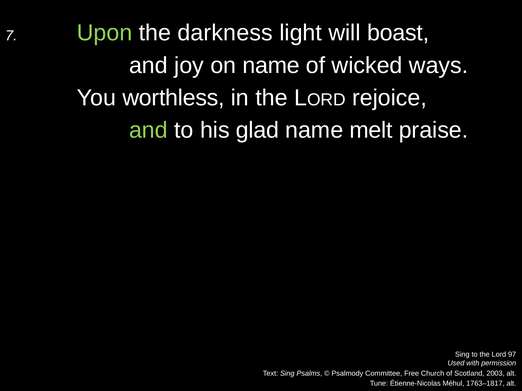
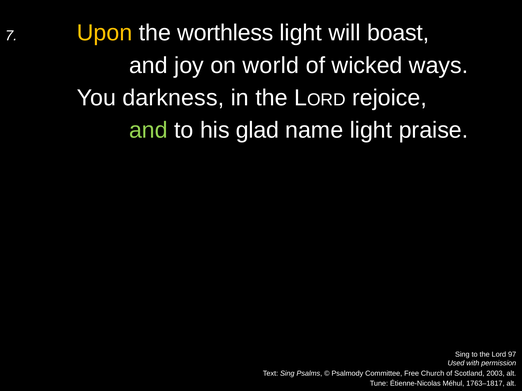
Upon colour: light green -> yellow (105, 33)
darkness: darkness -> worthless (225, 33)
on name: name -> world (271, 66)
worthless: worthless -> darkness (173, 98)
name melt: melt -> light (371, 130)
